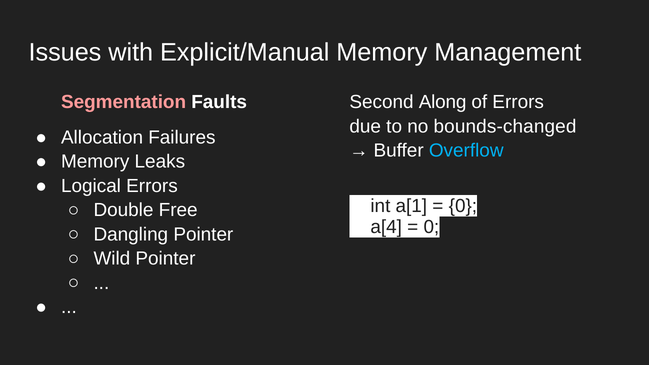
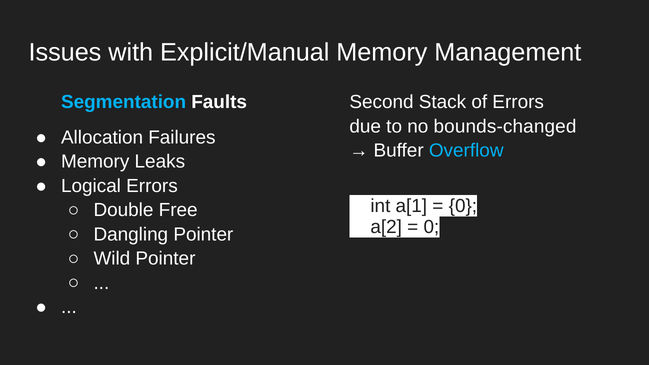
Segmentation colour: pink -> light blue (124, 102)
Along: Along -> Stack (443, 102)
a[4: a[4 -> a[2 (386, 227)
